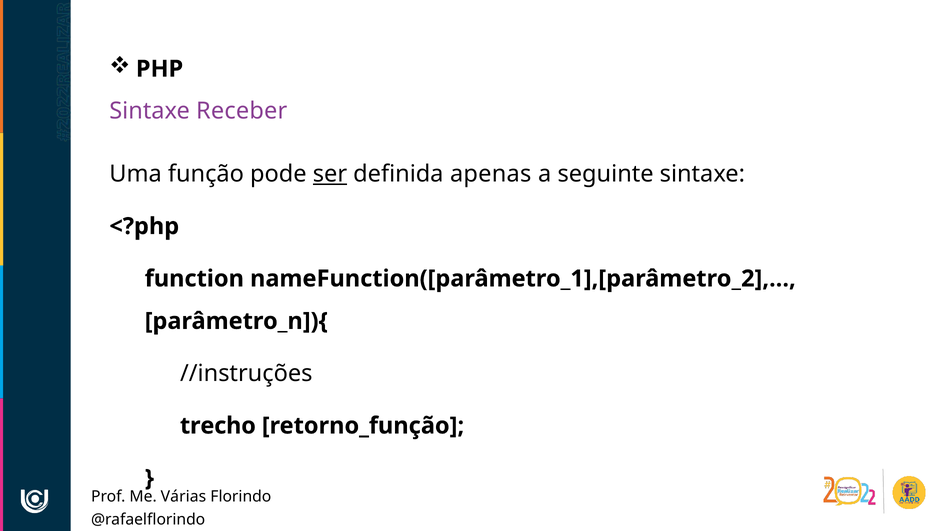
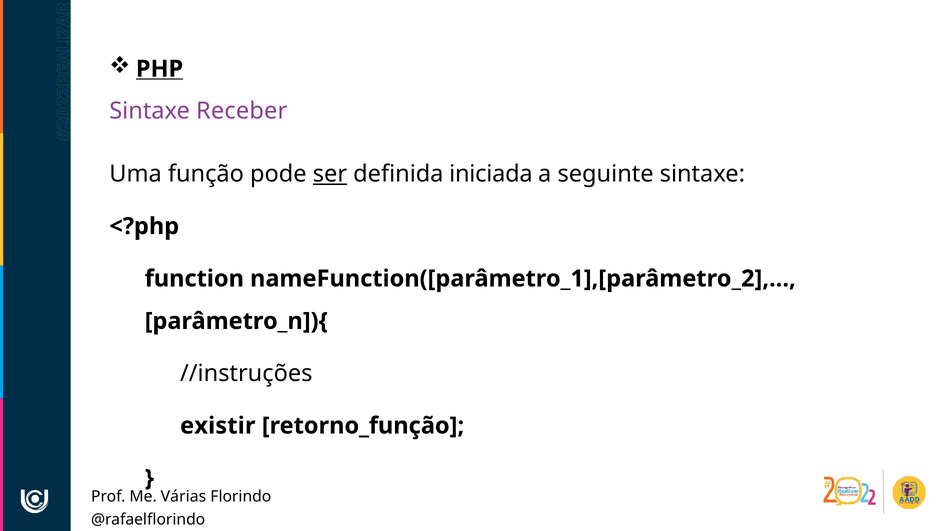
PHP underline: none -> present (160, 69)
apenas: apenas -> iniciada (491, 174)
trecho: trecho -> existir (218, 425)
